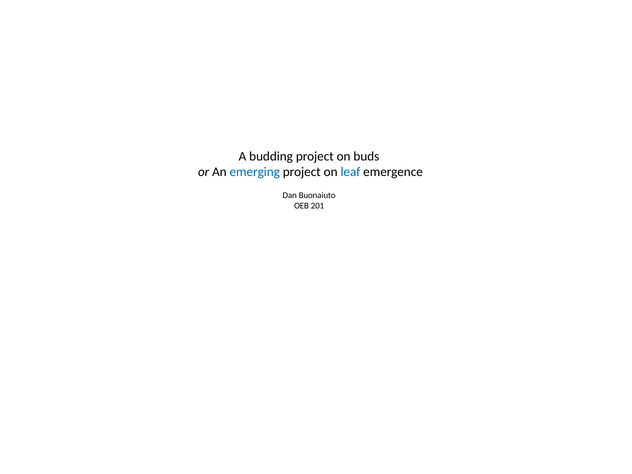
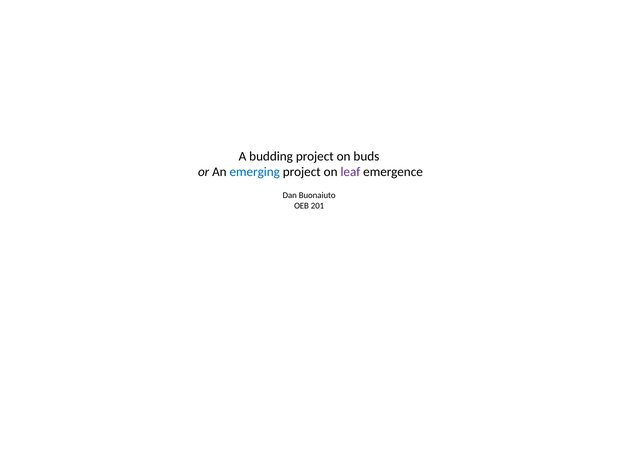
leaf colour: blue -> purple (350, 172)
